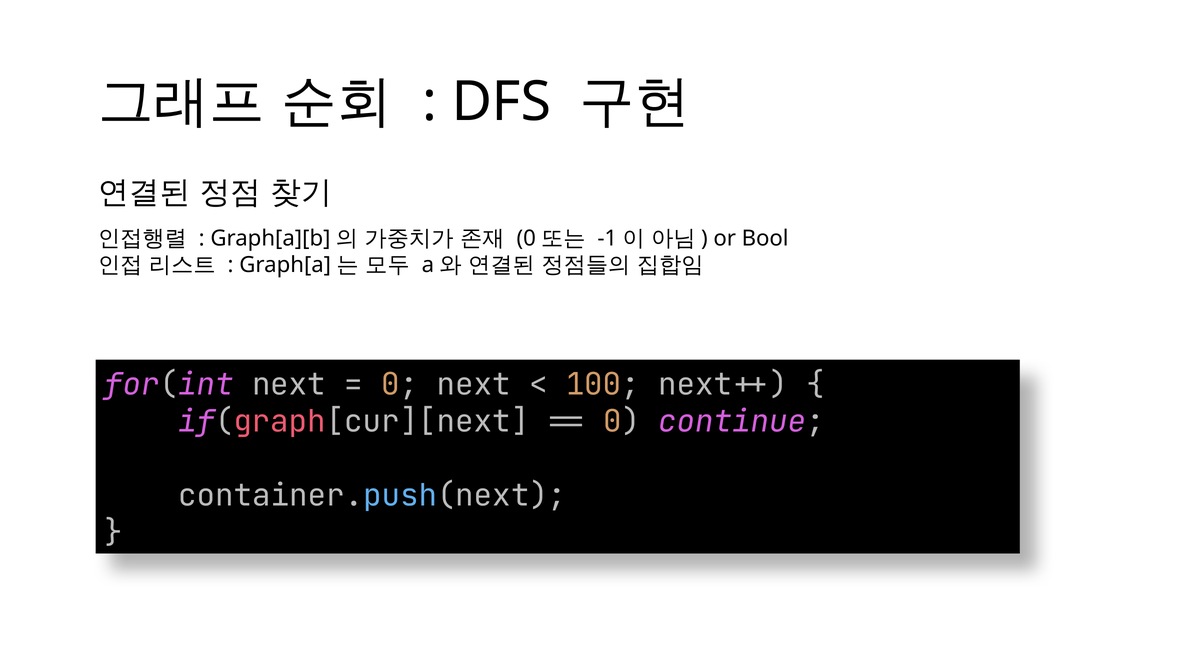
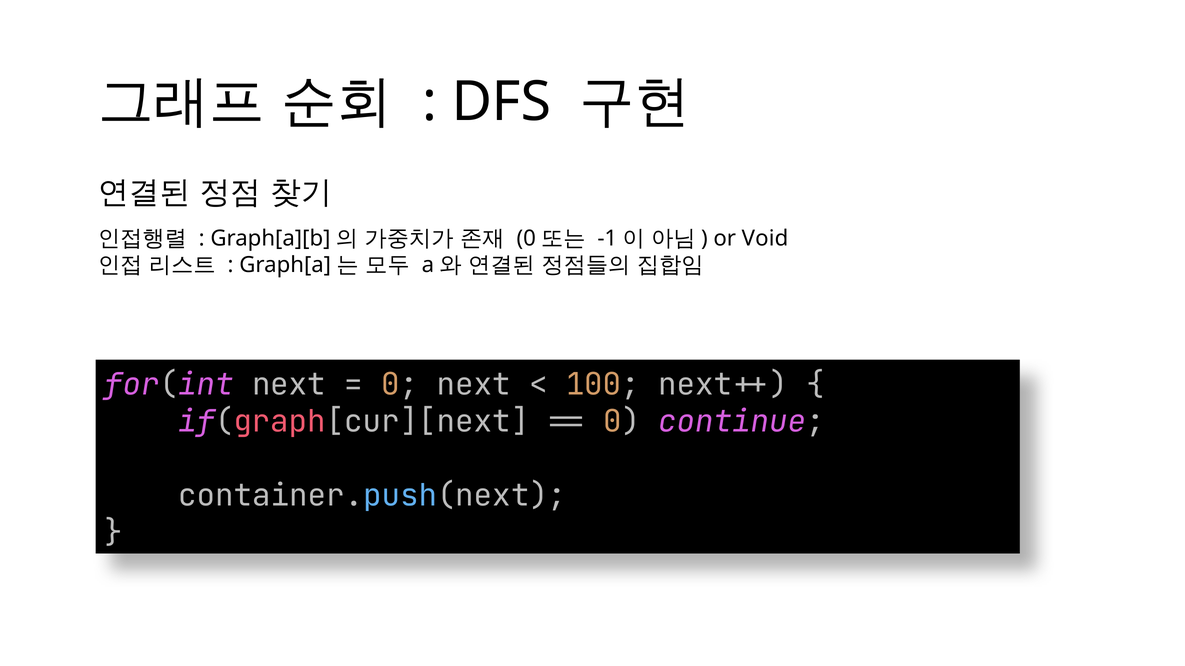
Bool: Bool -> Void (765, 239)
